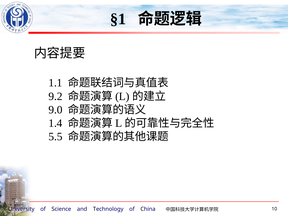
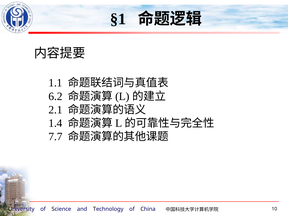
9.2: 9.2 -> 6.2 (55, 96)
9.0: 9.0 -> 2.1 (55, 110)
5.5: 5.5 -> 7.7 (55, 137)
